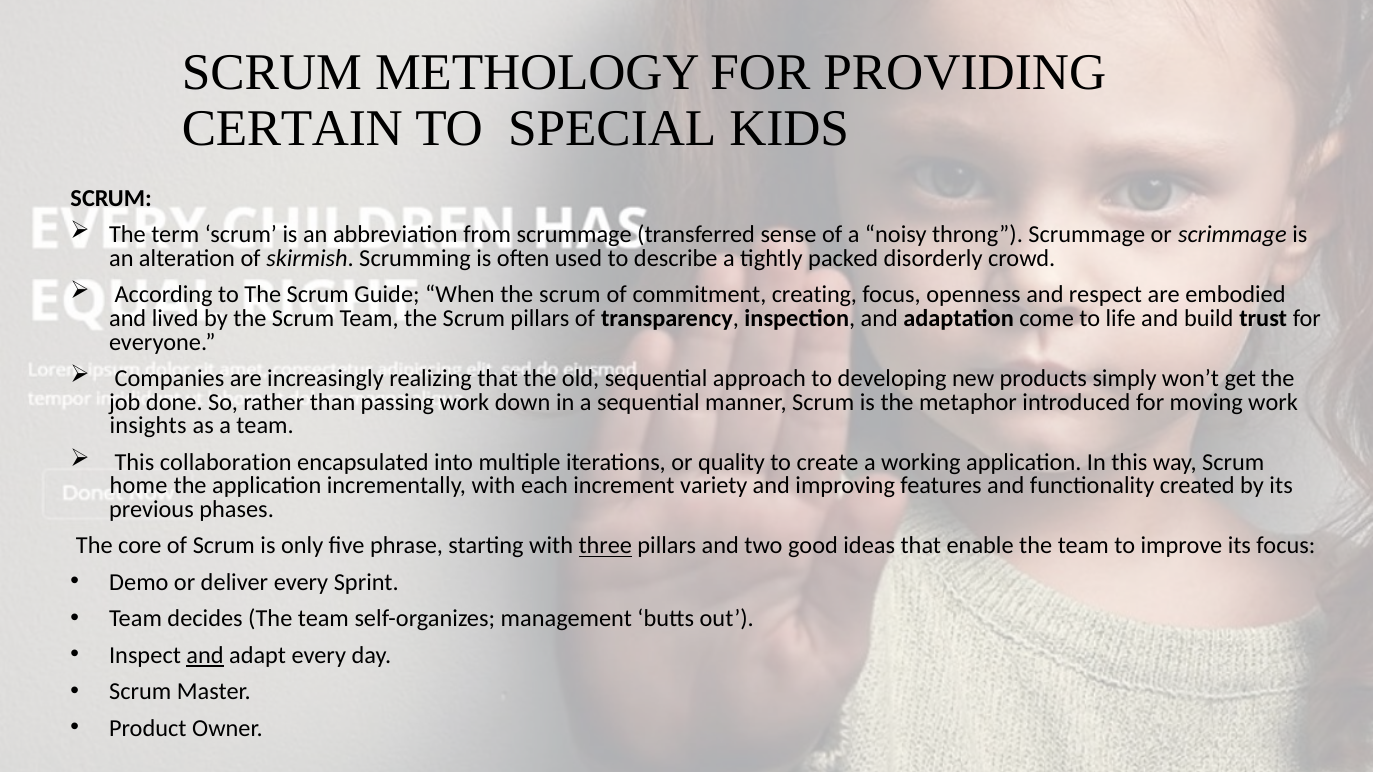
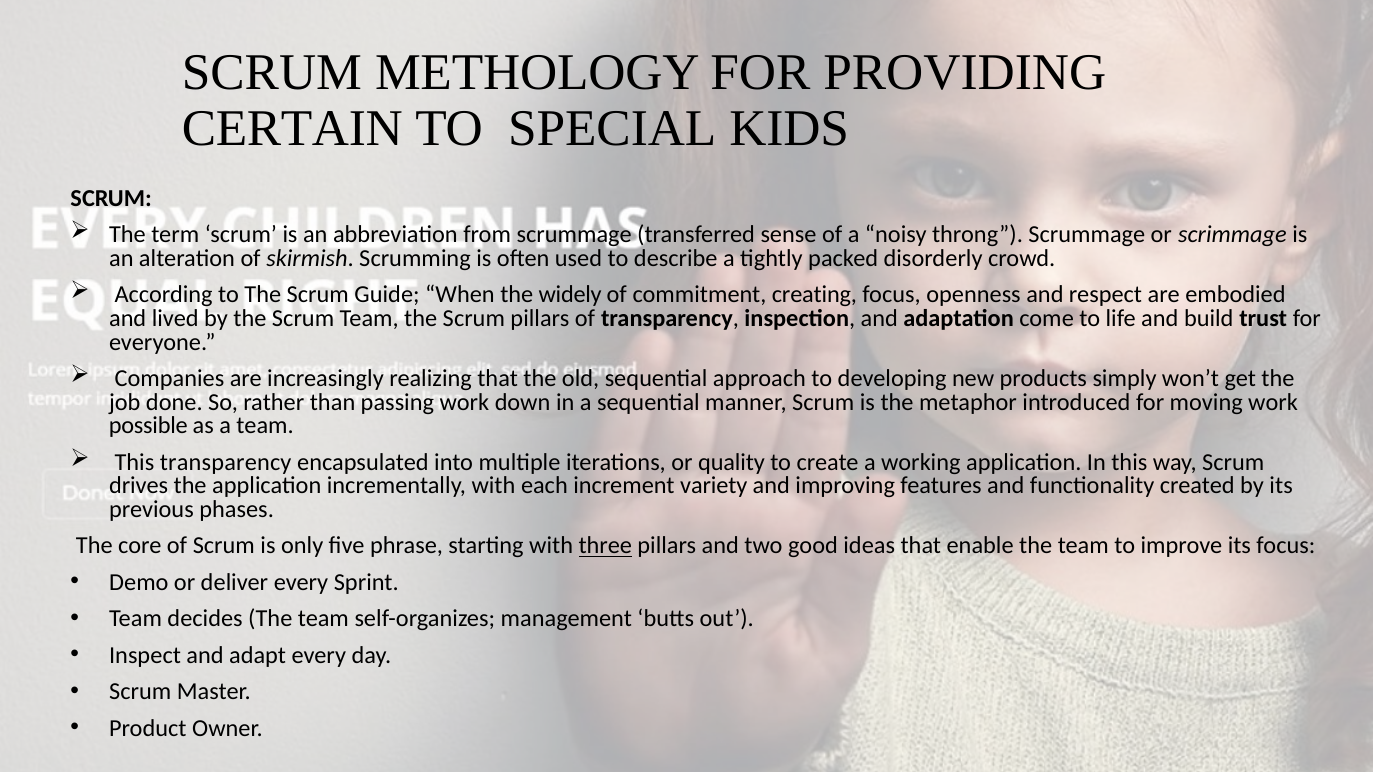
When the scrum: scrum -> widely (570, 295)
insights: insights -> possible (148, 426)
This collaboration: collaboration -> transparency (226, 462)
home: home -> drives (139, 486)
and underline: present -> none (205, 656)
